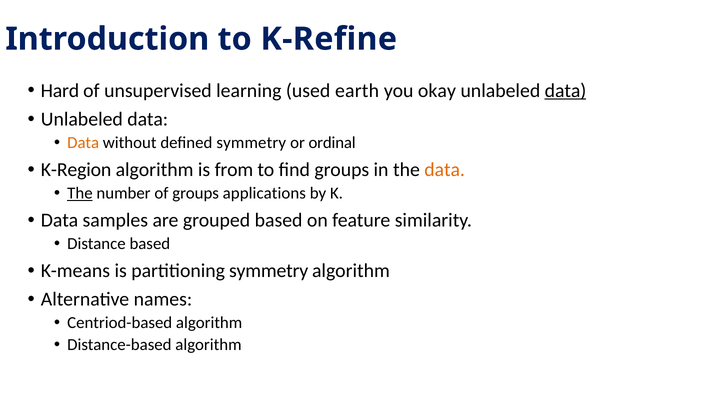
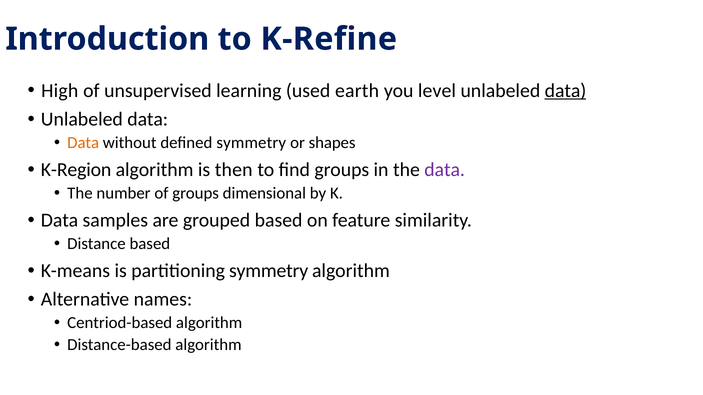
Hard: Hard -> High (60, 91)
okay: okay -> level (437, 91)
ordinal: ordinal -> shapes (332, 143)
from: from -> then (234, 170)
data colour: orange -> purple (445, 170)
The underline: present -> none (80, 193)
applications: applications -> dimensional (264, 193)
